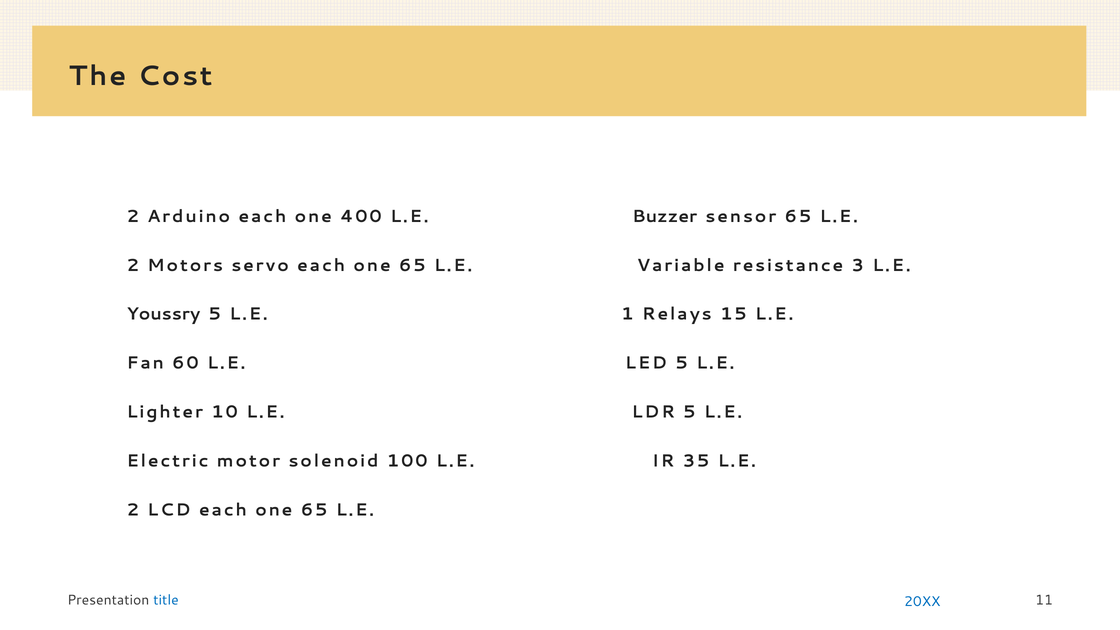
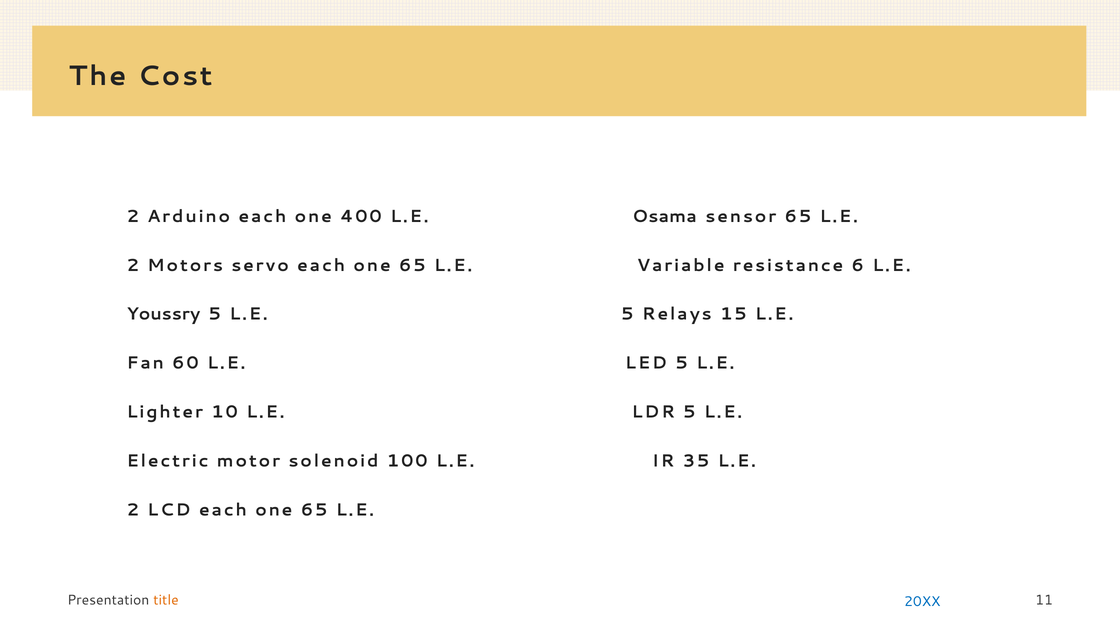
Buzzer: Buzzer -> Osama (665, 216)
3: 3 -> 6 (858, 265)
L.E 1: 1 -> 5 (627, 314)
title colour: blue -> orange (166, 600)
